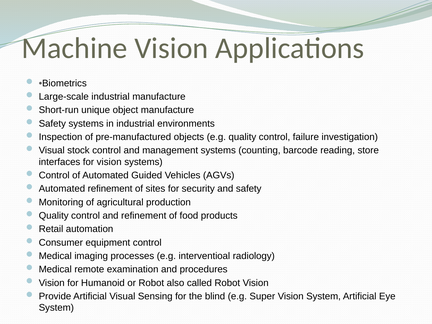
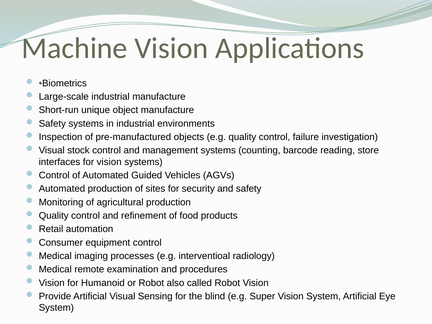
Automated refinement: refinement -> production (110, 189)
